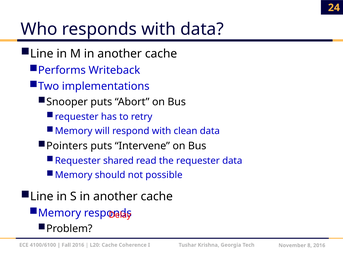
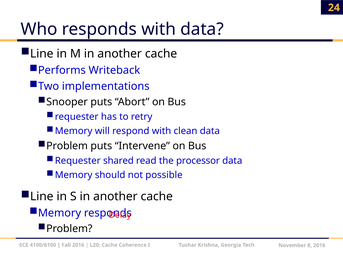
Pointers: Pointers -> Problem (67, 146)
the requester: requester -> processor (198, 161)
